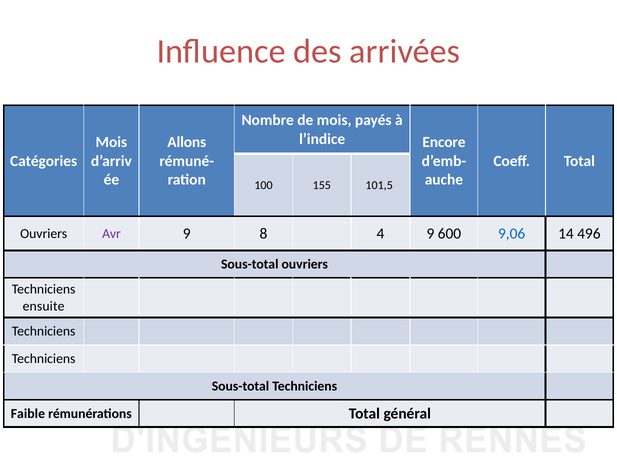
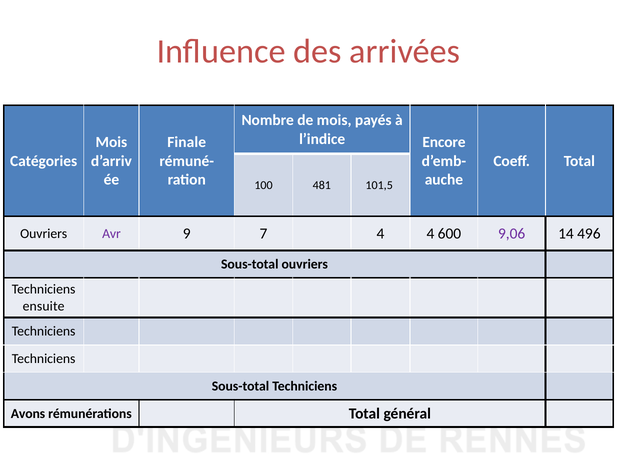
Allons: Allons -> Finale (187, 142)
155: 155 -> 481 (322, 185)
8: 8 -> 7 (263, 233)
4 9: 9 -> 4 (430, 233)
9,06 colour: blue -> purple (512, 233)
Faible: Faible -> Avons (28, 413)
